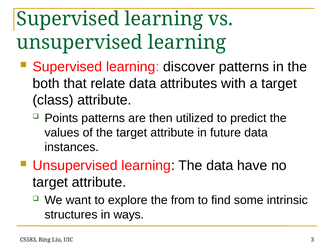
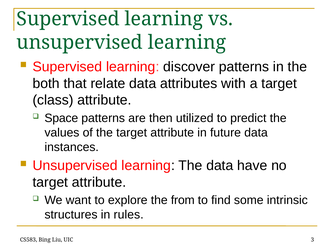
Points: Points -> Space (61, 118)
ways: ways -> rules (129, 214)
